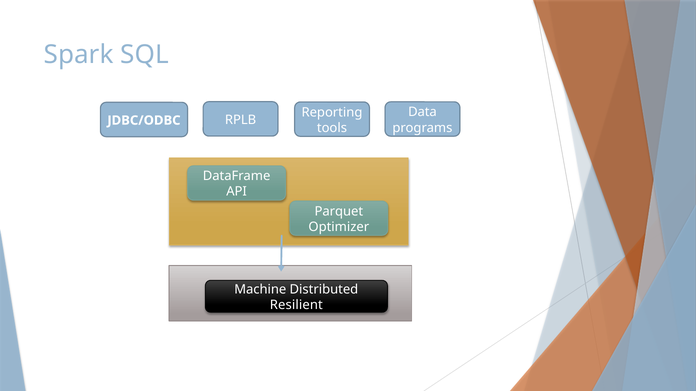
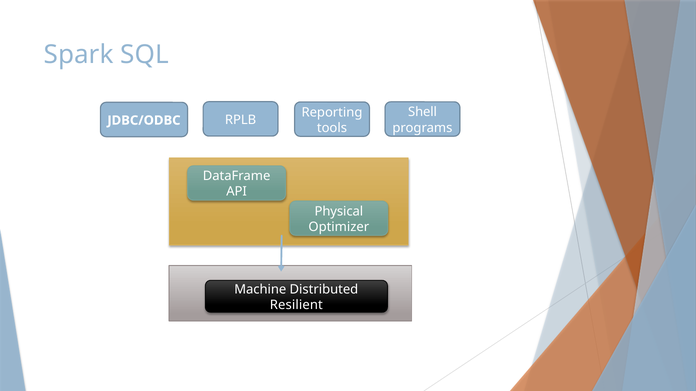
Data: Data -> Shell (422, 112)
Parquet: Parquet -> Physical (339, 212)
